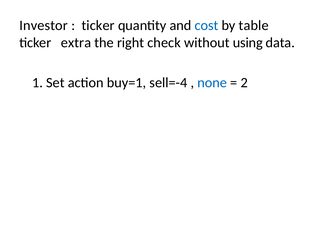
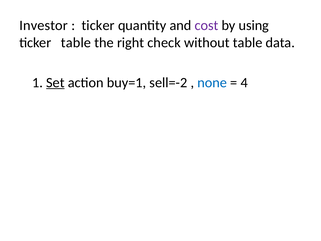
cost colour: blue -> purple (207, 25)
table: table -> using (254, 25)
ticker extra: extra -> table (76, 42)
without using: using -> table (248, 42)
Set underline: none -> present (55, 82)
sell=-4: sell=-4 -> sell=-2 (168, 82)
2: 2 -> 4 (244, 82)
